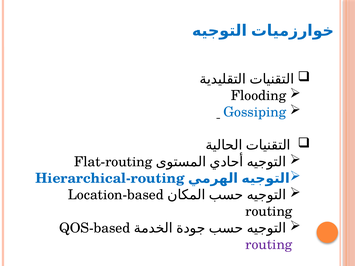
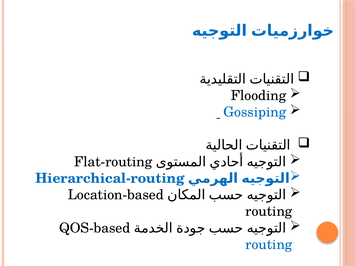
routing colour: purple -> blue (269, 245)
